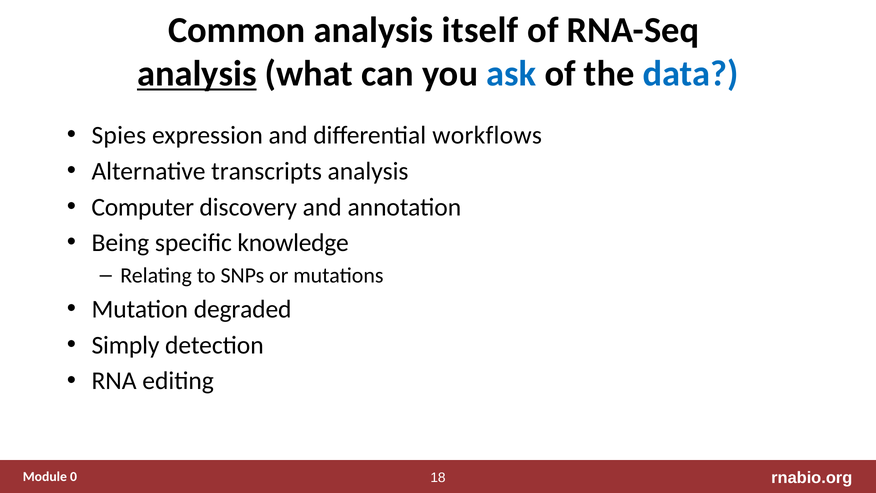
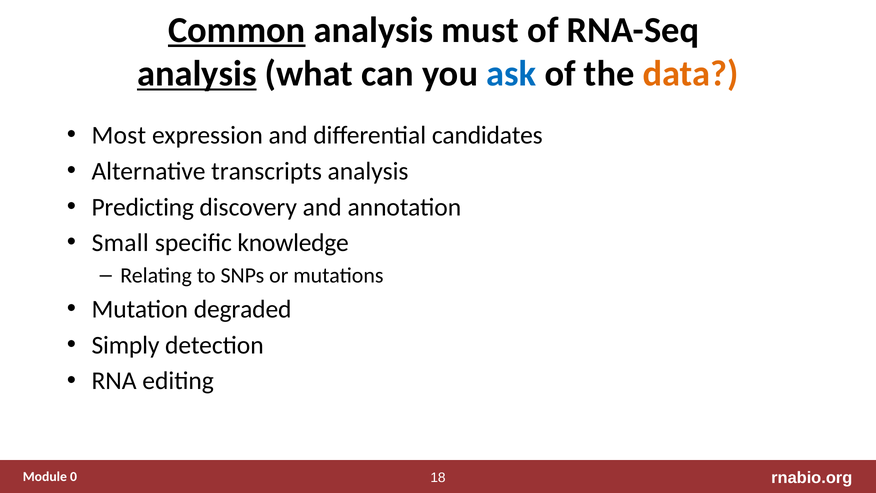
Common underline: none -> present (237, 30)
itself: itself -> must (480, 30)
data colour: blue -> orange (691, 74)
Spies: Spies -> Most (119, 135)
workflows: workflows -> candidates (487, 135)
Computer: Computer -> Predicting (143, 207)
Being: Being -> Small (120, 243)
